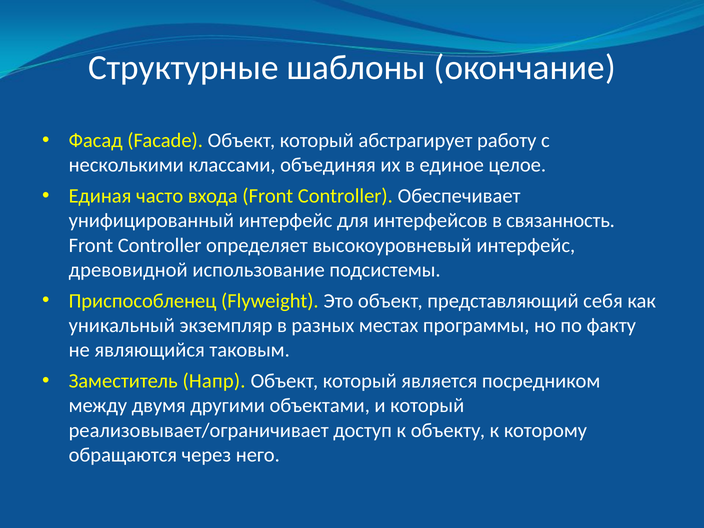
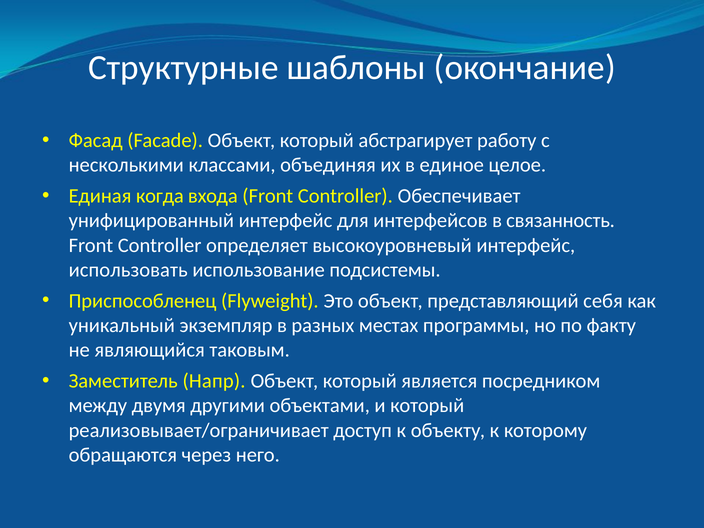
часто: часто -> когда (160, 196)
древовидной: древовидной -> использовать (128, 270)
